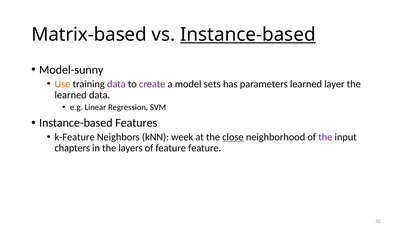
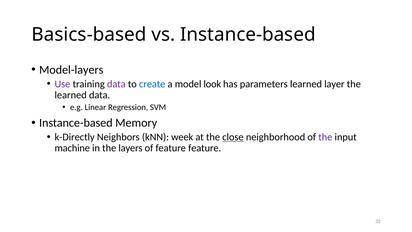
Matrix-based: Matrix-based -> Basics-based (89, 35)
Instance-based underline: present -> none (248, 35)
Model-sunny: Model-sunny -> Model-layers (71, 70)
Use colour: orange -> purple (62, 84)
create colour: purple -> blue (152, 84)
sets: sets -> look (212, 84)
Features: Features -> Memory (136, 123)
k-Feature: k-Feature -> k-Directly (75, 137)
chapters: chapters -> machine (72, 148)
